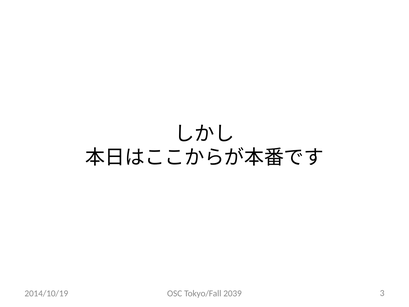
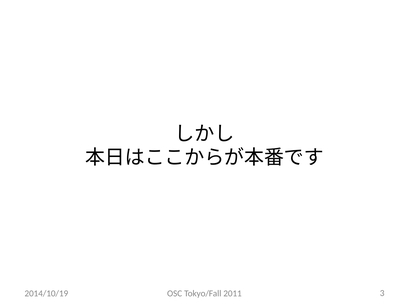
2039: 2039 -> 2011 (233, 293)
